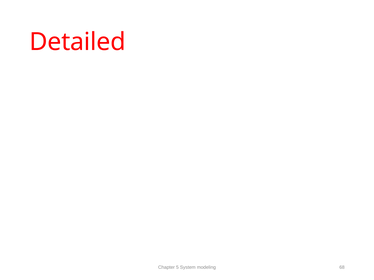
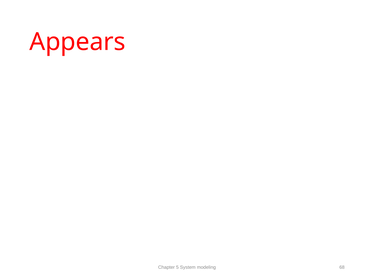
Detailed: Detailed -> Appears (78, 42)
